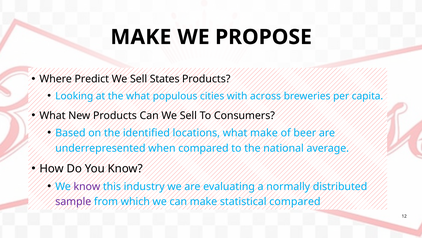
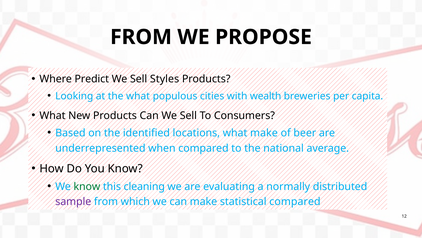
MAKE: MAKE -> FROM (141, 37)
States: States -> Styles (165, 79)
across: across -> wealth (266, 96)
know colour: purple -> green (87, 186)
industry: industry -> cleaning (144, 186)
